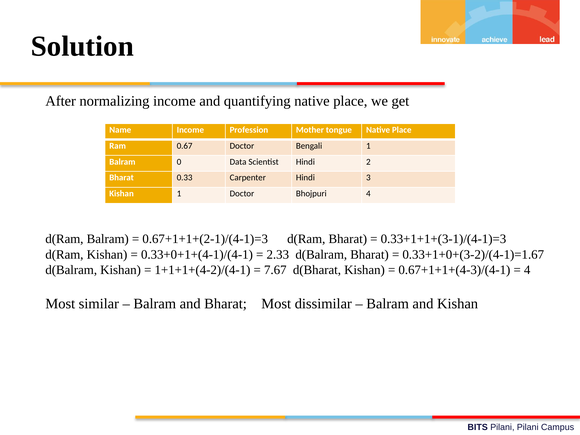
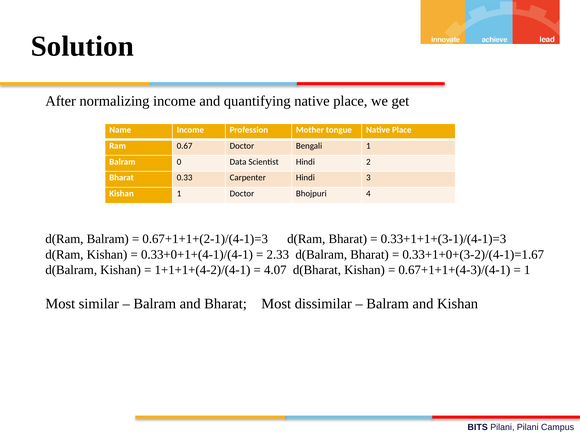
7.67: 7.67 -> 4.07 (275, 270)
4: 4 -> 1 (527, 270)
